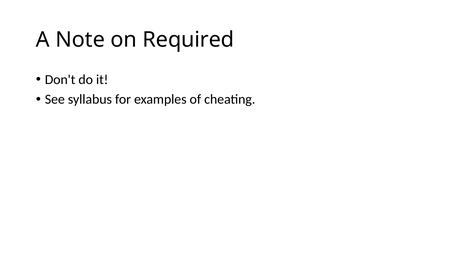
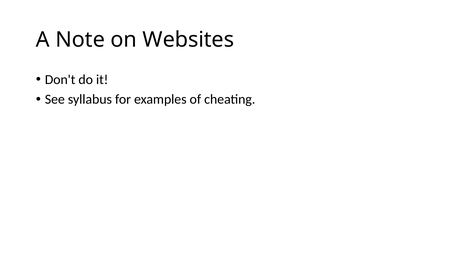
Required: Required -> Websites (188, 40)
